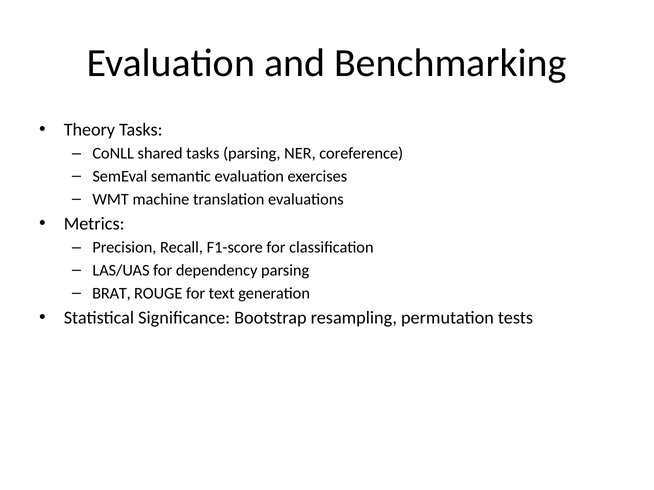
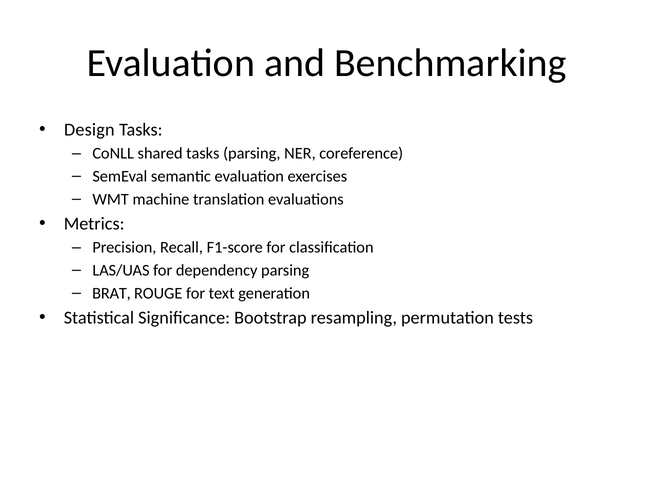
Theory: Theory -> Design (89, 130)
